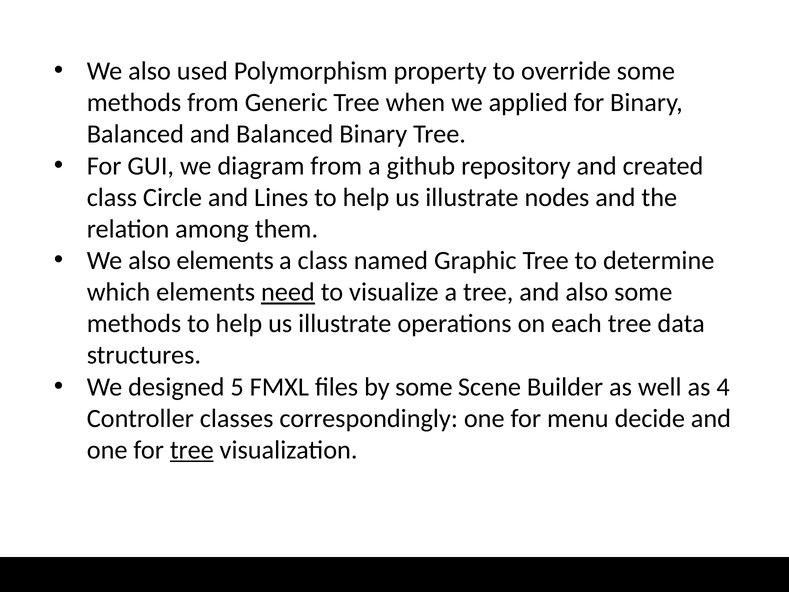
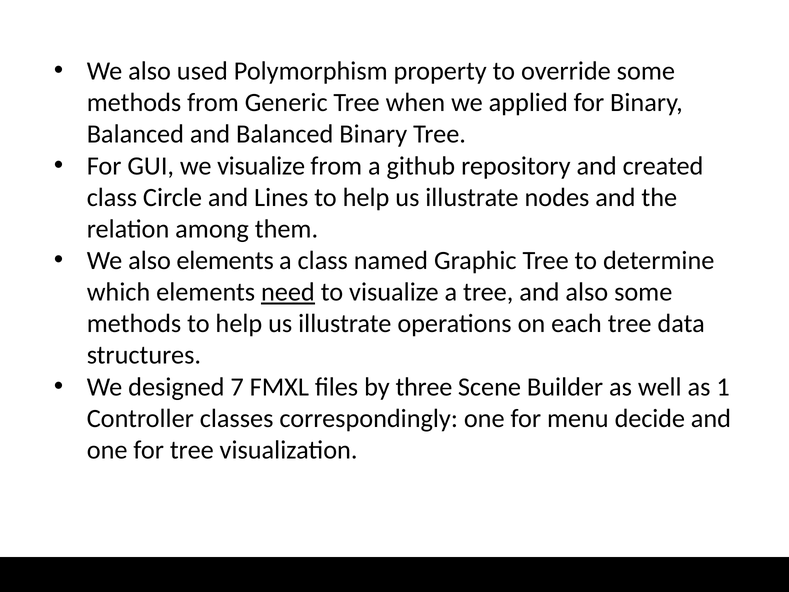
we diagram: diagram -> visualize (261, 166)
5: 5 -> 7 (237, 387)
by some: some -> three (424, 387)
4: 4 -> 1 (723, 387)
tree underline: present -> none (192, 450)
